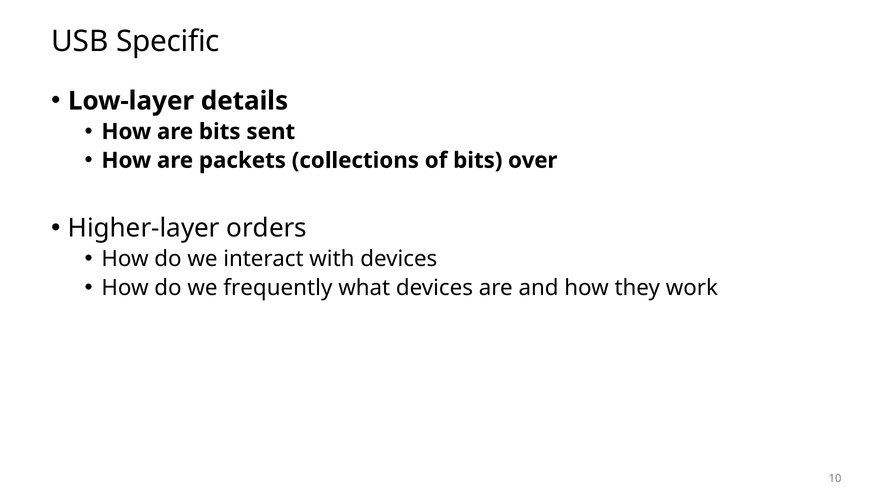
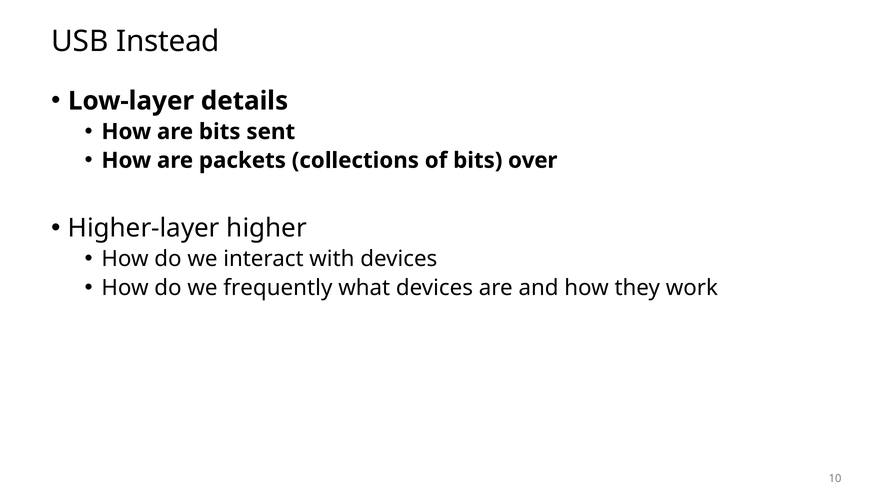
Specific: Specific -> Instead (168, 42)
orders: orders -> higher (267, 228)
